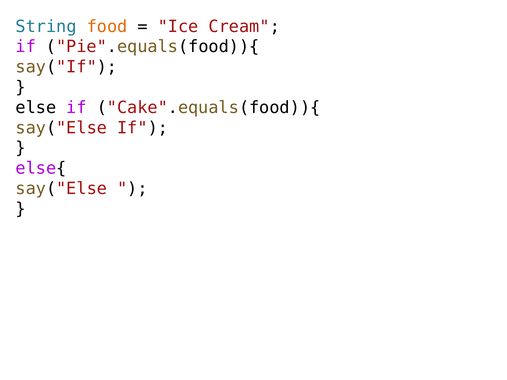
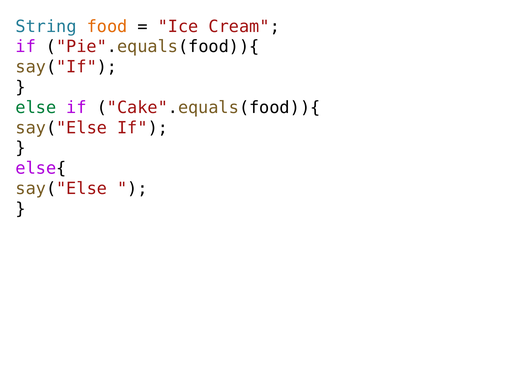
else colour: black -> green (36, 108)
